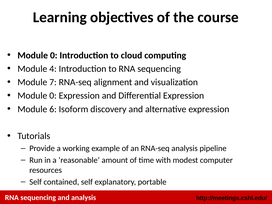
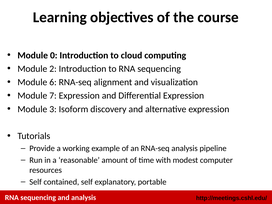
4: 4 -> 2 (53, 69)
7: 7 -> 6 (53, 82)
0: 0 -> 7 (53, 96)
6: 6 -> 3 (53, 109)
